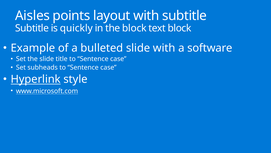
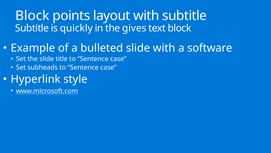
Aisles: Aisles -> Block (32, 16)
the block: block -> gives (134, 28)
Hyperlink underline: present -> none (36, 79)
